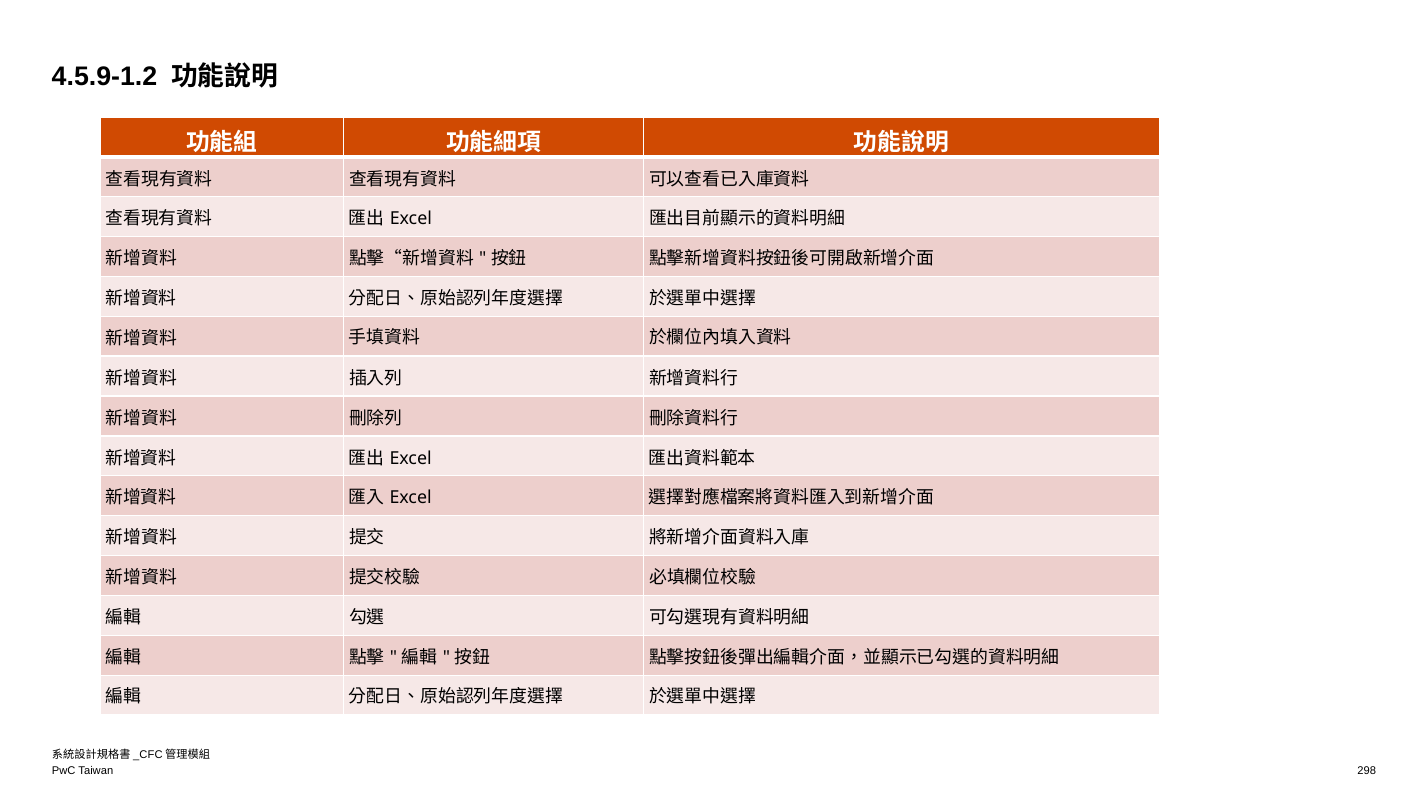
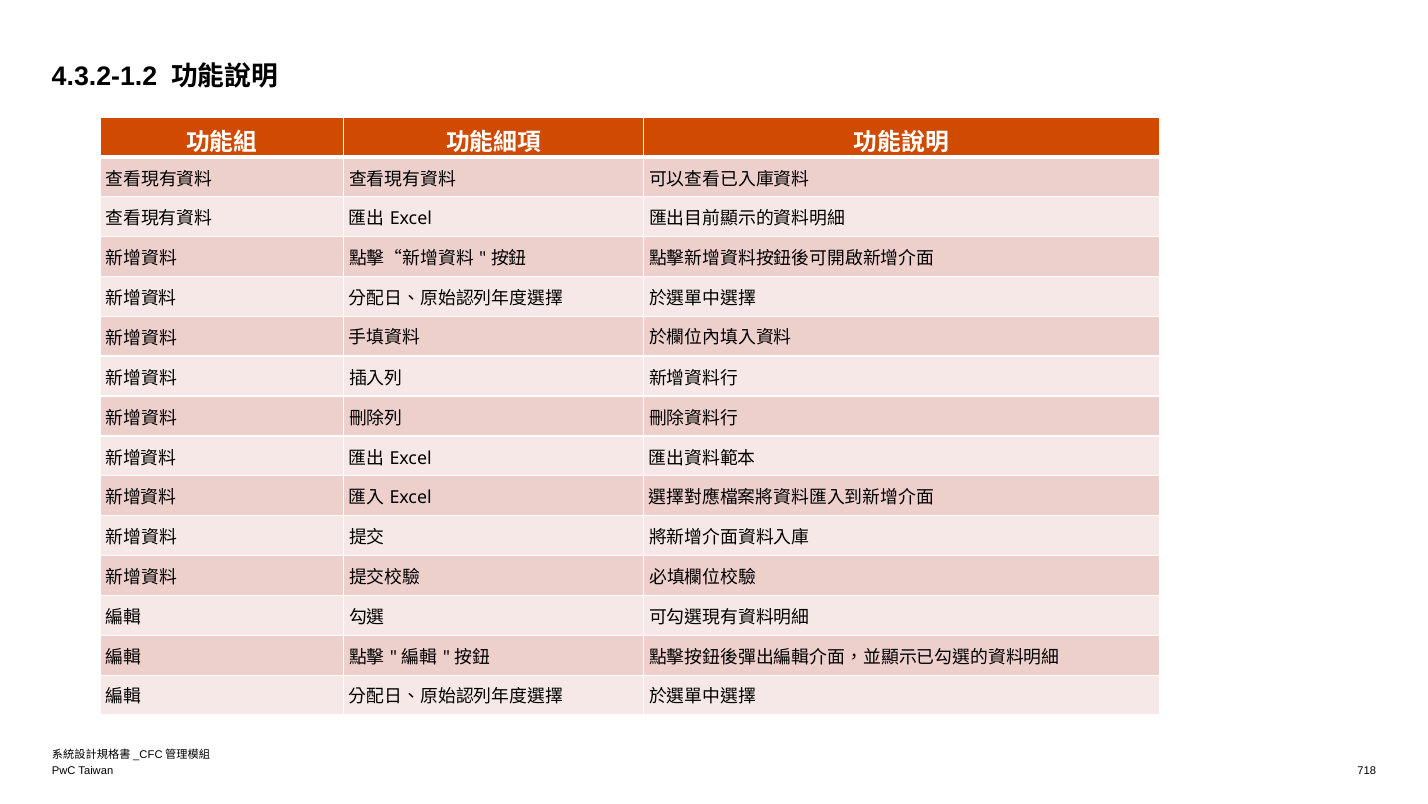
4.5.9-1.2: 4.5.9-1.2 -> 4.3.2-1.2 (104, 77)
298: 298 -> 718 (1367, 771)
